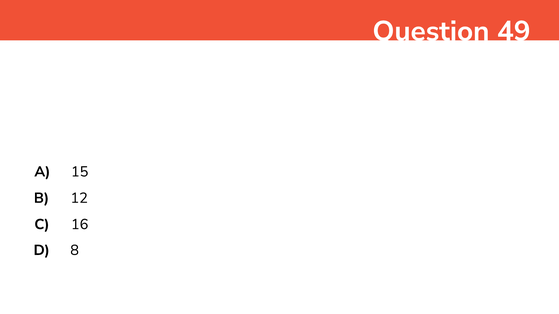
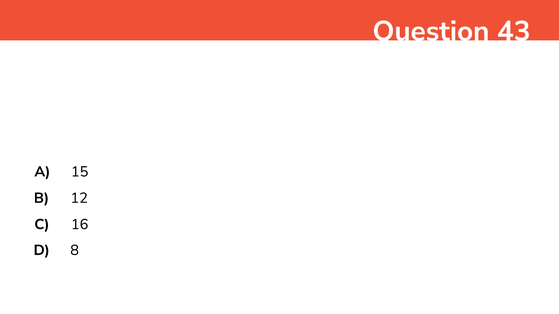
49: 49 -> 43 (514, 31)
